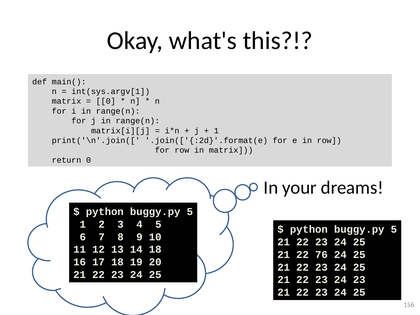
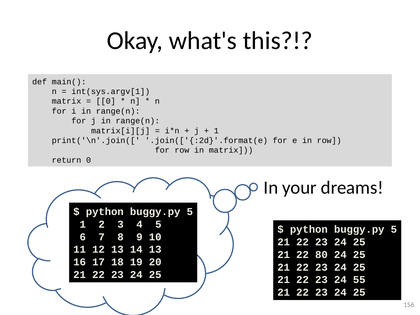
14 18: 18 -> 13 (155, 249)
76: 76 -> 80 (321, 255)
24 23: 23 -> 55 (359, 280)
